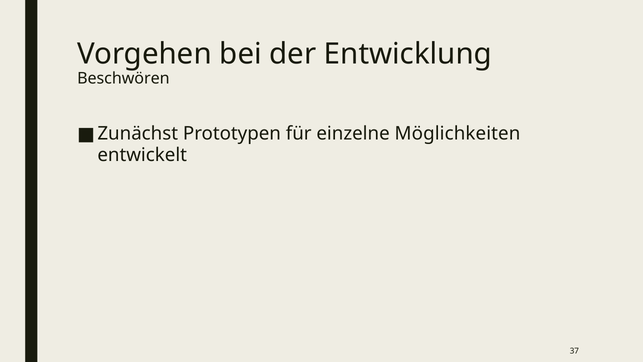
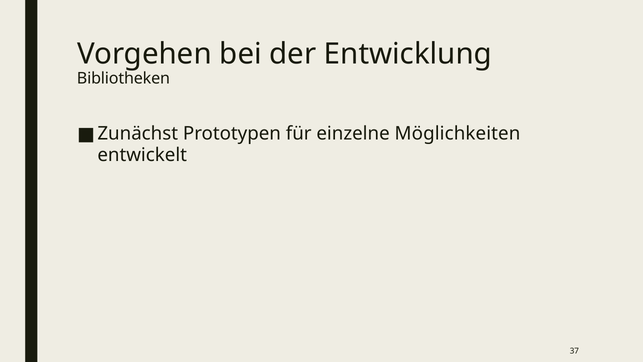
Beschwören: Beschwören -> Bibliotheken (123, 78)
